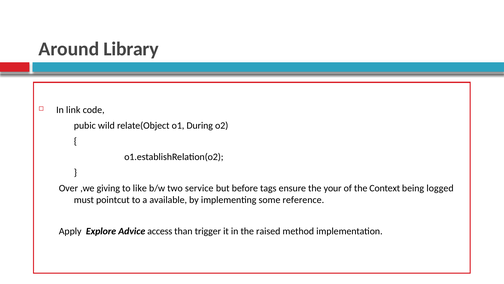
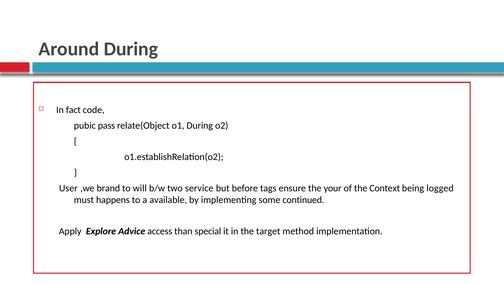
Around Library: Library -> During (131, 49)
link: link -> fact (73, 110)
wild: wild -> pass (106, 125)
Over: Over -> User (68, 188)
giving: giving -> brand (108, 188)
like: like -> will (140, 188)
pointcut: pointcut -> happens (113, 200)
reference: reference -> continued (303, 200)
trigger: trigger -> special (208, 231)
raised: raised -> target (268, 231)
